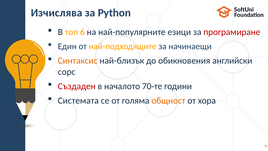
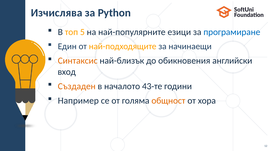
6: 6 -> 5 (82, 32)
програмиране colour: red -> blue (232, 32)
сорс: сорс -> вход (67, 72)
Създаден colour: red -> orange (77, 86)
70-те: 70-те -> 43-те (152, 86)
Системата: Системата -> Например (78, 100)
